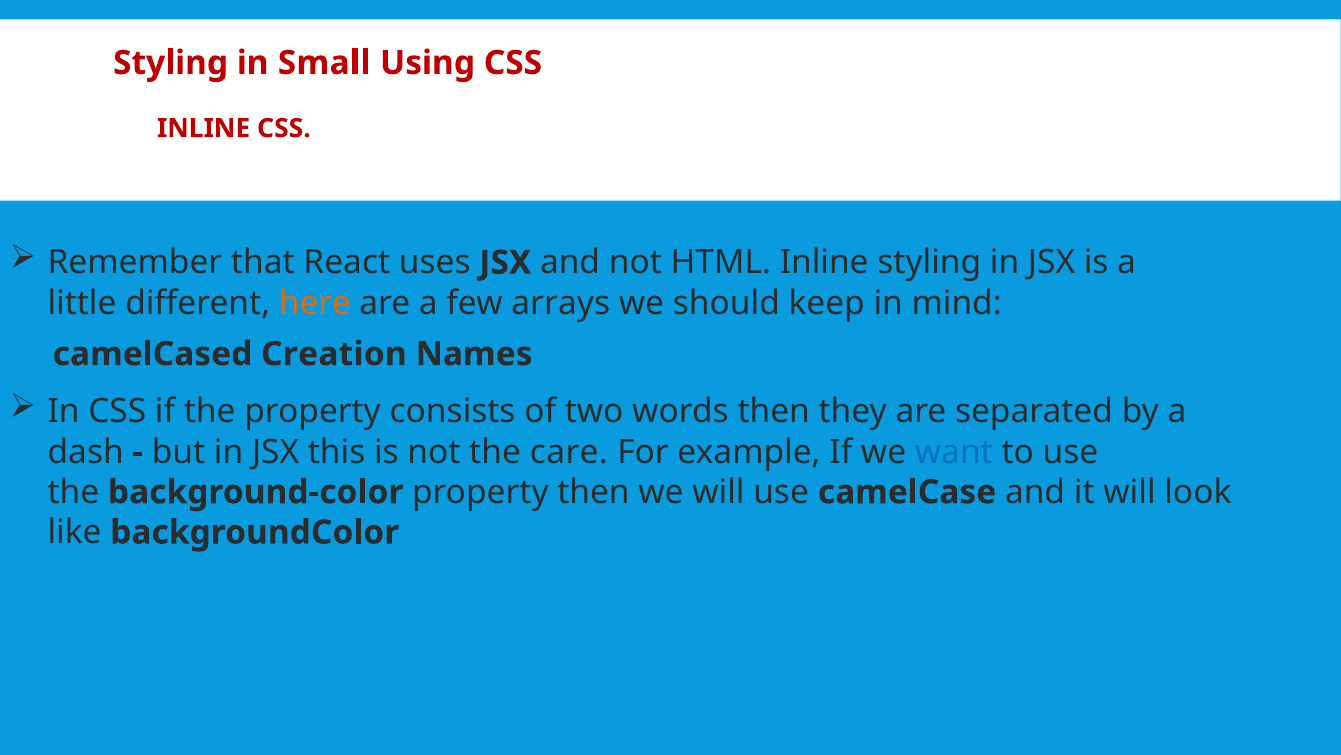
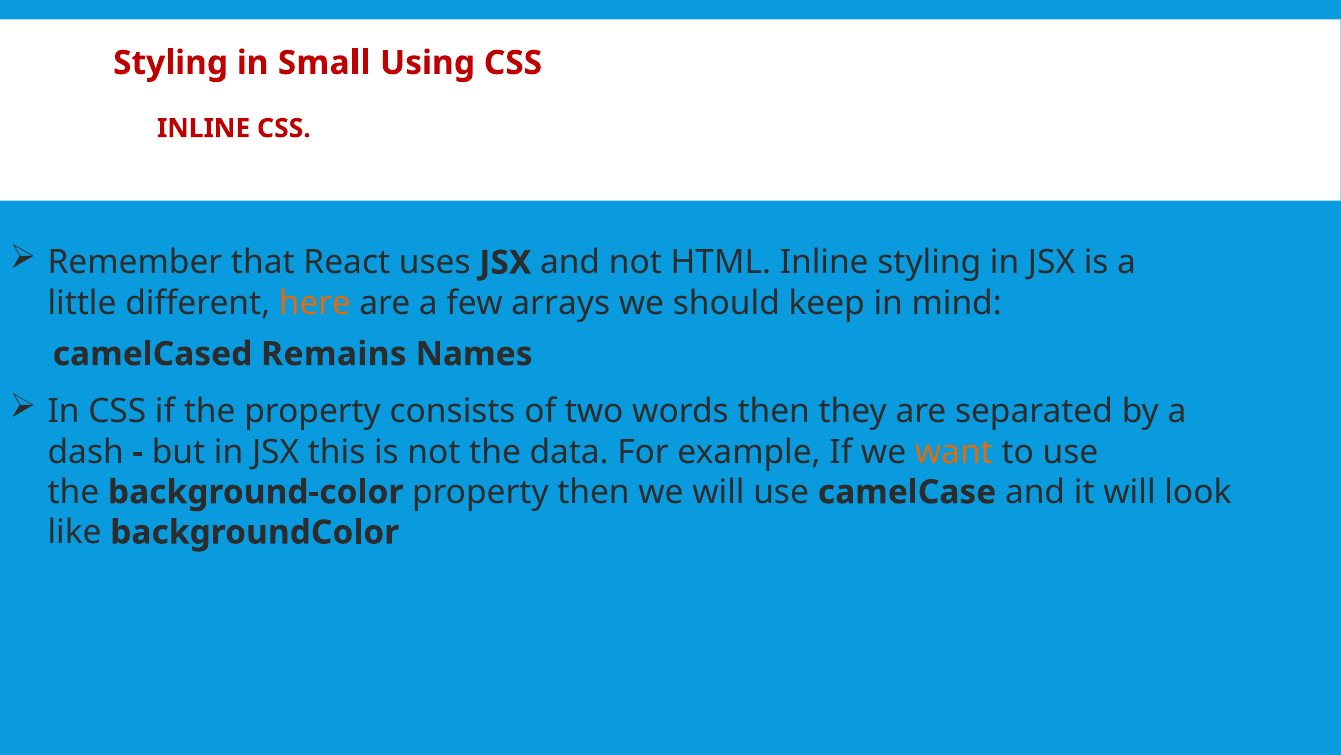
Creation: Creation -> Remains (334, 354)
care: care -> data (569, 452)
want colour: blue -> orange (954, 452)
